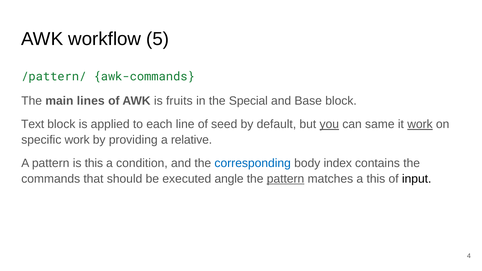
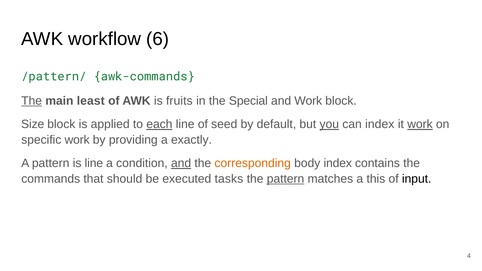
5: 5 -> 6 (158, 39)
The underline: none -> present (32, 101)
lines: lines -> least (91, 101)
and Base: Base -> Work (308, 101)
Text: Text -> Size (33, 124)
each underline: none -> present (159, 124)
can same: same -> index (380, 124)
relative: relative -> exactly (191, 140)
is this: this -> line (94, 163)
and underline: none -> present (181, 163)
corresponding colour: blue -> orange (253, 163)
angle: angle -> tasks (229, 179)
